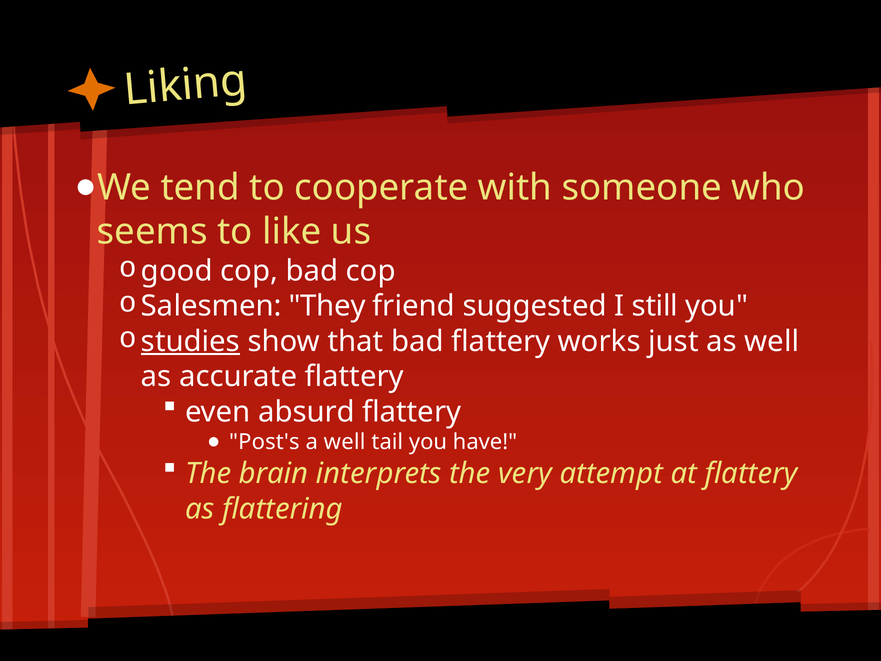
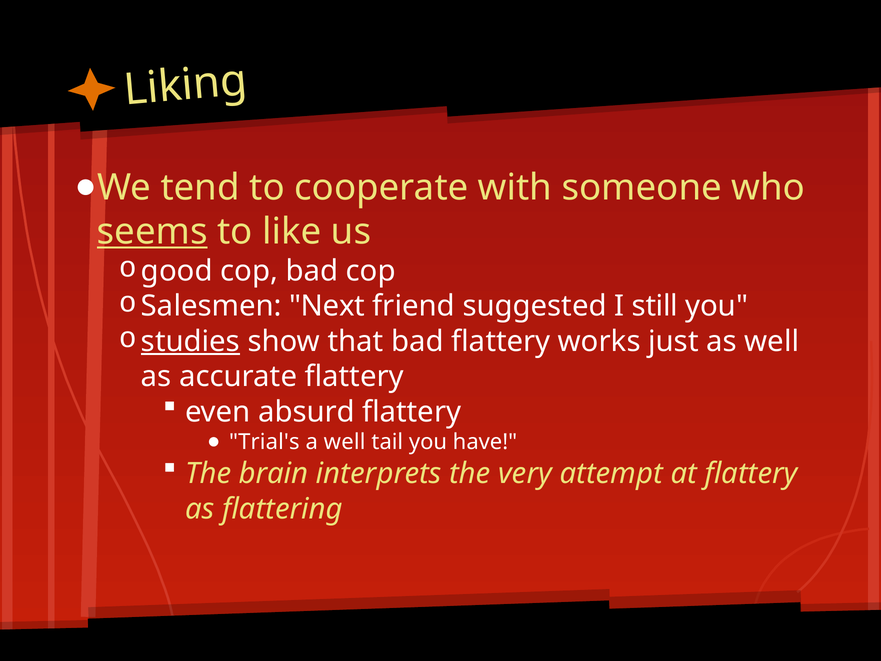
seems underline: none -> present (152, 232)
They: They -> Next (327, 306)
Post's: Post's -> Trial's (264, 442)
